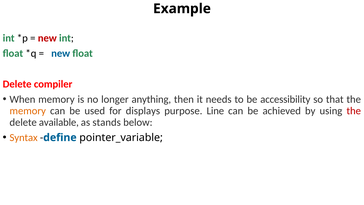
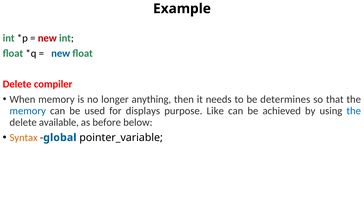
accessibility: accessibility -> determines (285, 99)
memory colour: orange -> blue (28, 111)
Line: Line -> Like (215, 111)
the colour: red -> blue (354, 111)
stands: stands -> before (107, 122)
define: define -> global (60, 137)
